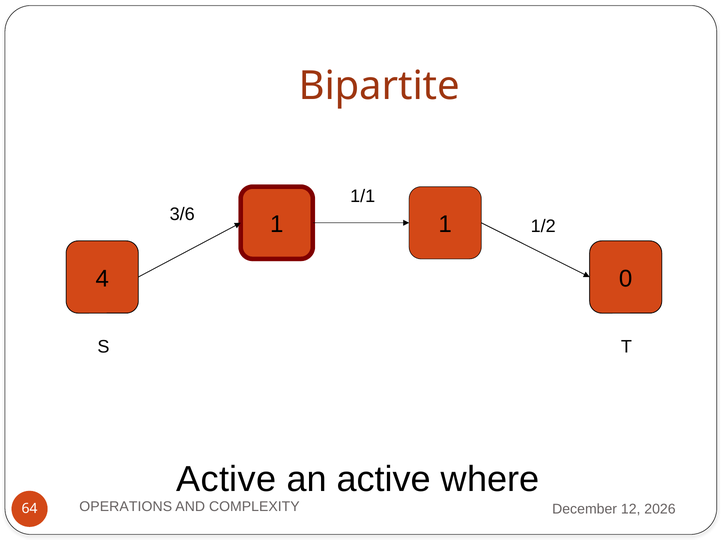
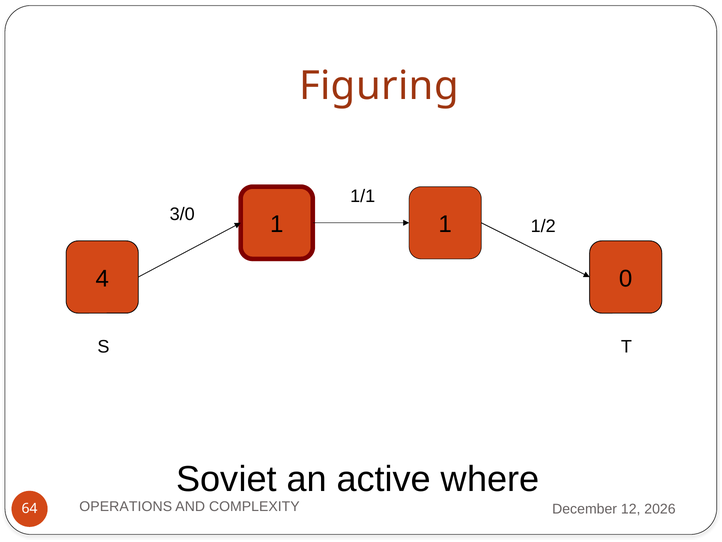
Bipartite: Bipartite -> Figuring (379, 86)
3/6: 3/6 -> 3/0 (182, 214)
Active: Active -> Soviet (226, 479)
